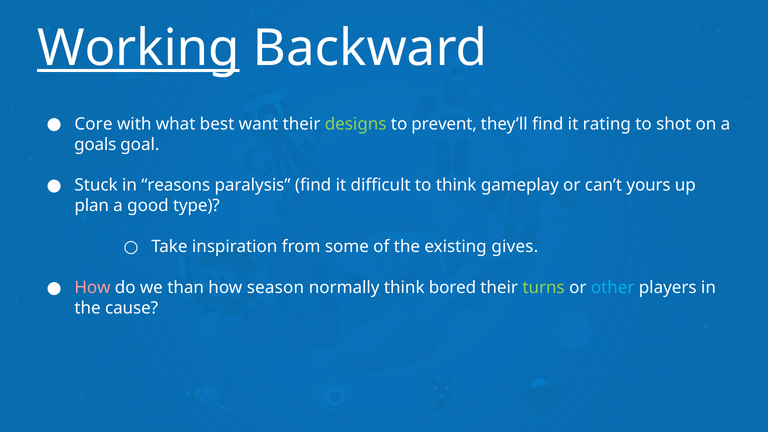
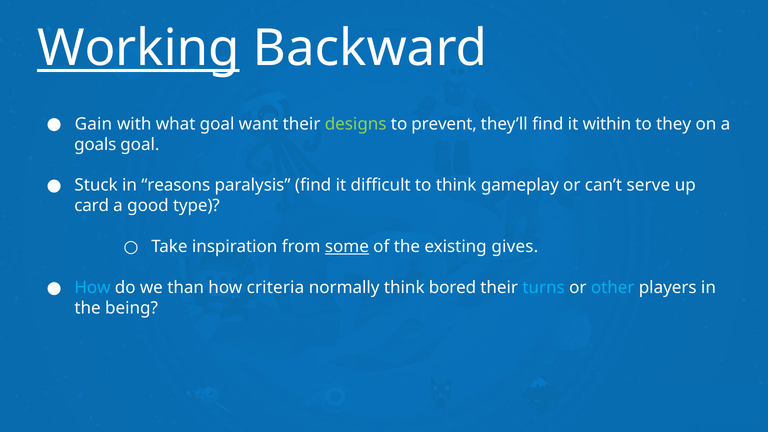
Core: Core -> Gain (93, 124)
what best: best -> goal (217, 124)
rating: rating -> within (607, 124)
shot: shot -> they (674, 124)
yours: yours -> serve (648, 185)
plan: plan -> card (92, 206)
some underline: none -> present (347, 247)
How colour: pink -> light blue (93, 288)
season: season -> criteria (275, 288)
turns colour: light green -> light blue (544, 288)
cause: cause -> being (132, 308)
